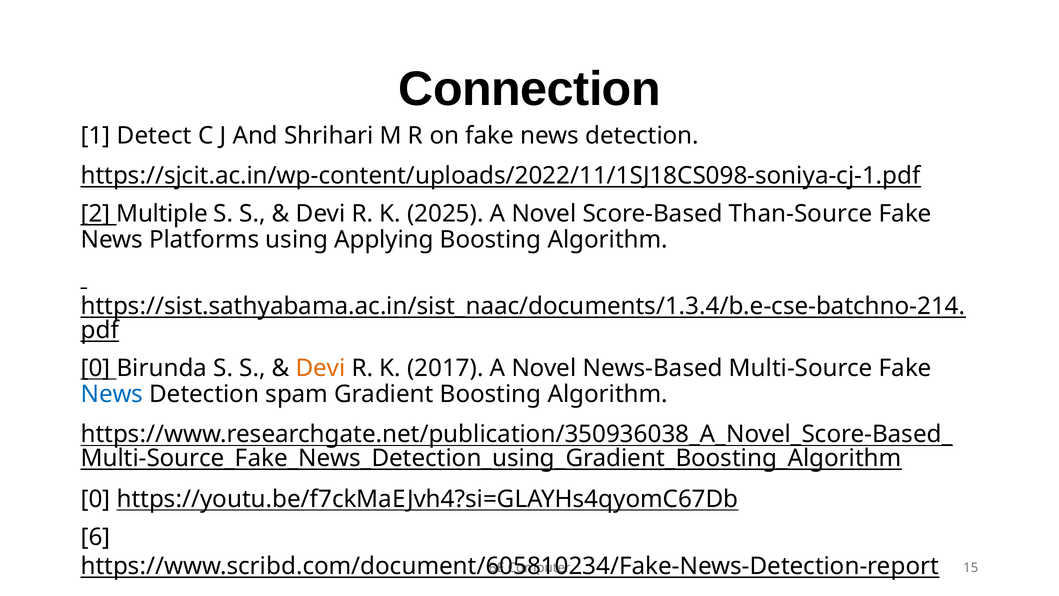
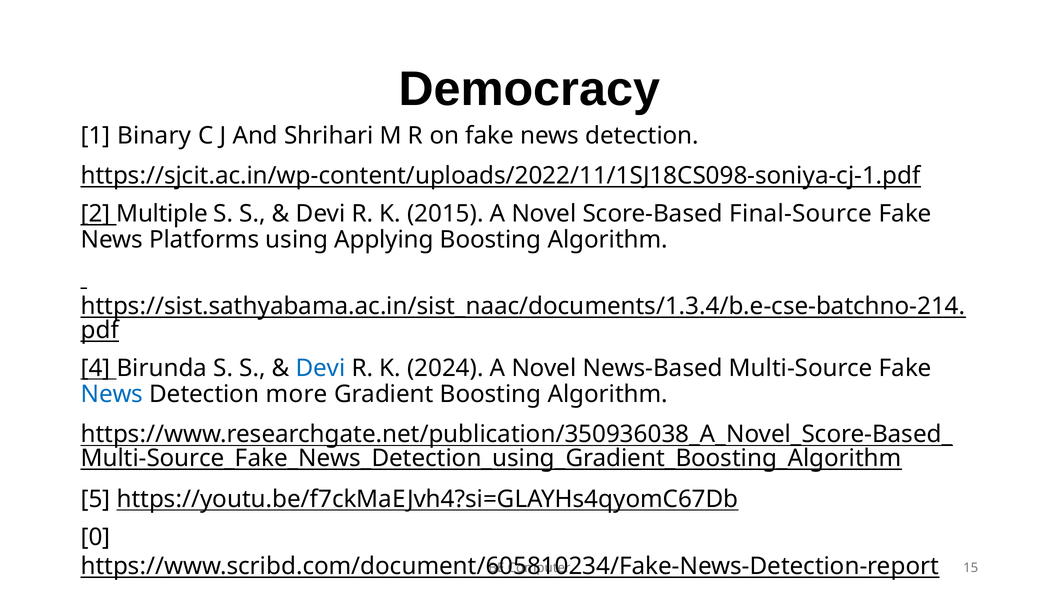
Connection: Connection -> Democracy (529, 89)
Detect: Detect -> Binary (154, 136)
2025: 2025 -> 2015 (445, 214)
Than-Source: Than-Source -> Final-Source (801, 214)
0: 0 -> 4 (96, 368)
Devi colour: orange -> blue (321, 368)
2017: 2017 -> 2024 (445, 368)
spam: spam -> more (297, 394)
0: 0 -> 5 (96, 499)
6: 6 -> 0 (96, 537)
